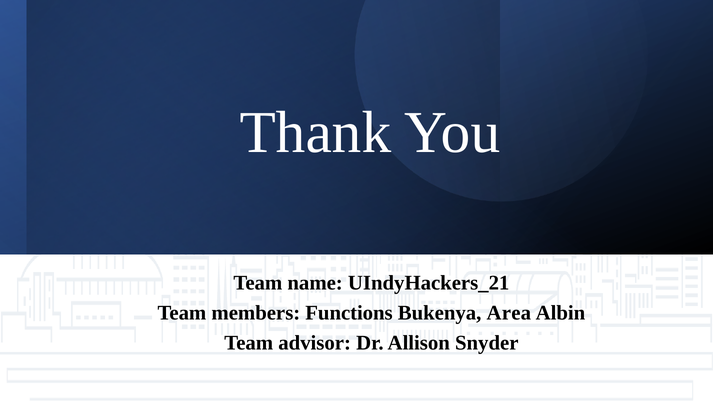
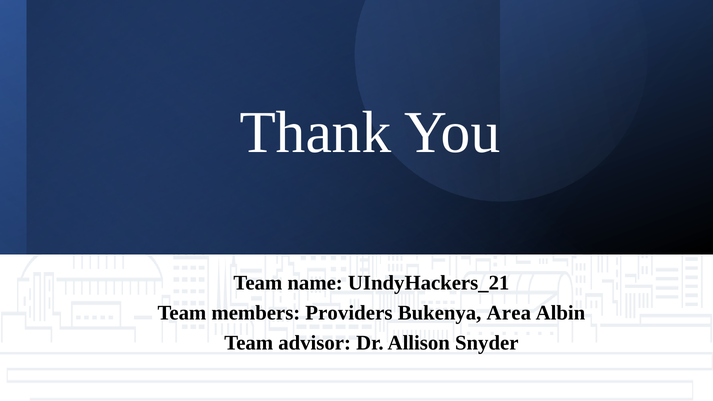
Functions: Functions -> Providers (349, 313)
